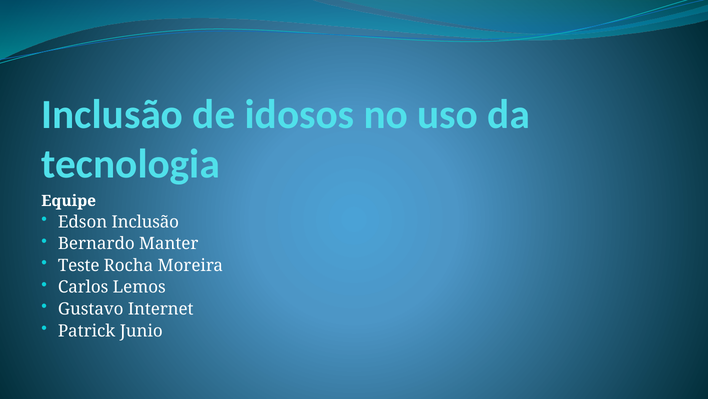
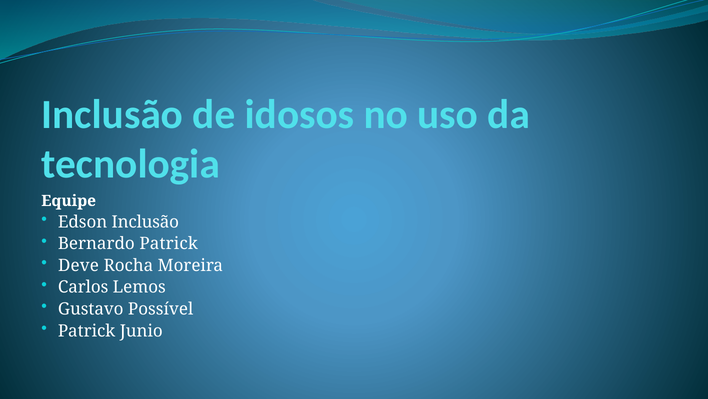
Bernardo Manter: Manter -> Patrick (169, 243)
Teste: Teste -> Deve (79, 265)
Internet: Internet -> Possível (161, 309)
